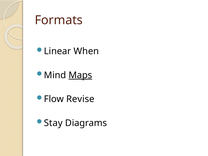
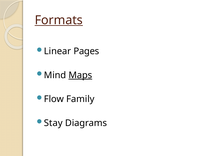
Formats underline: none -> present (59, 20)
When: When -> Pages (86, 51)
Revise: Revise -> Family (80, 99)
